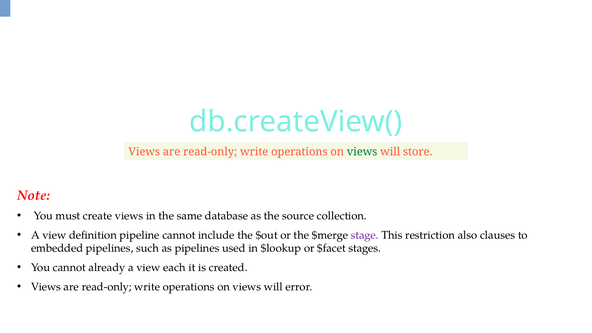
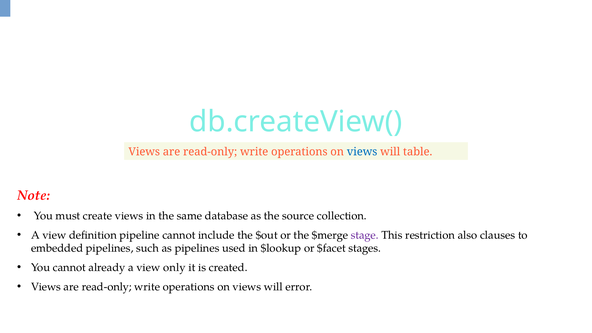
views colour: green -> blue (362, 152)
store: store -> table (418, 152)
each: each -> only (174, 268)
